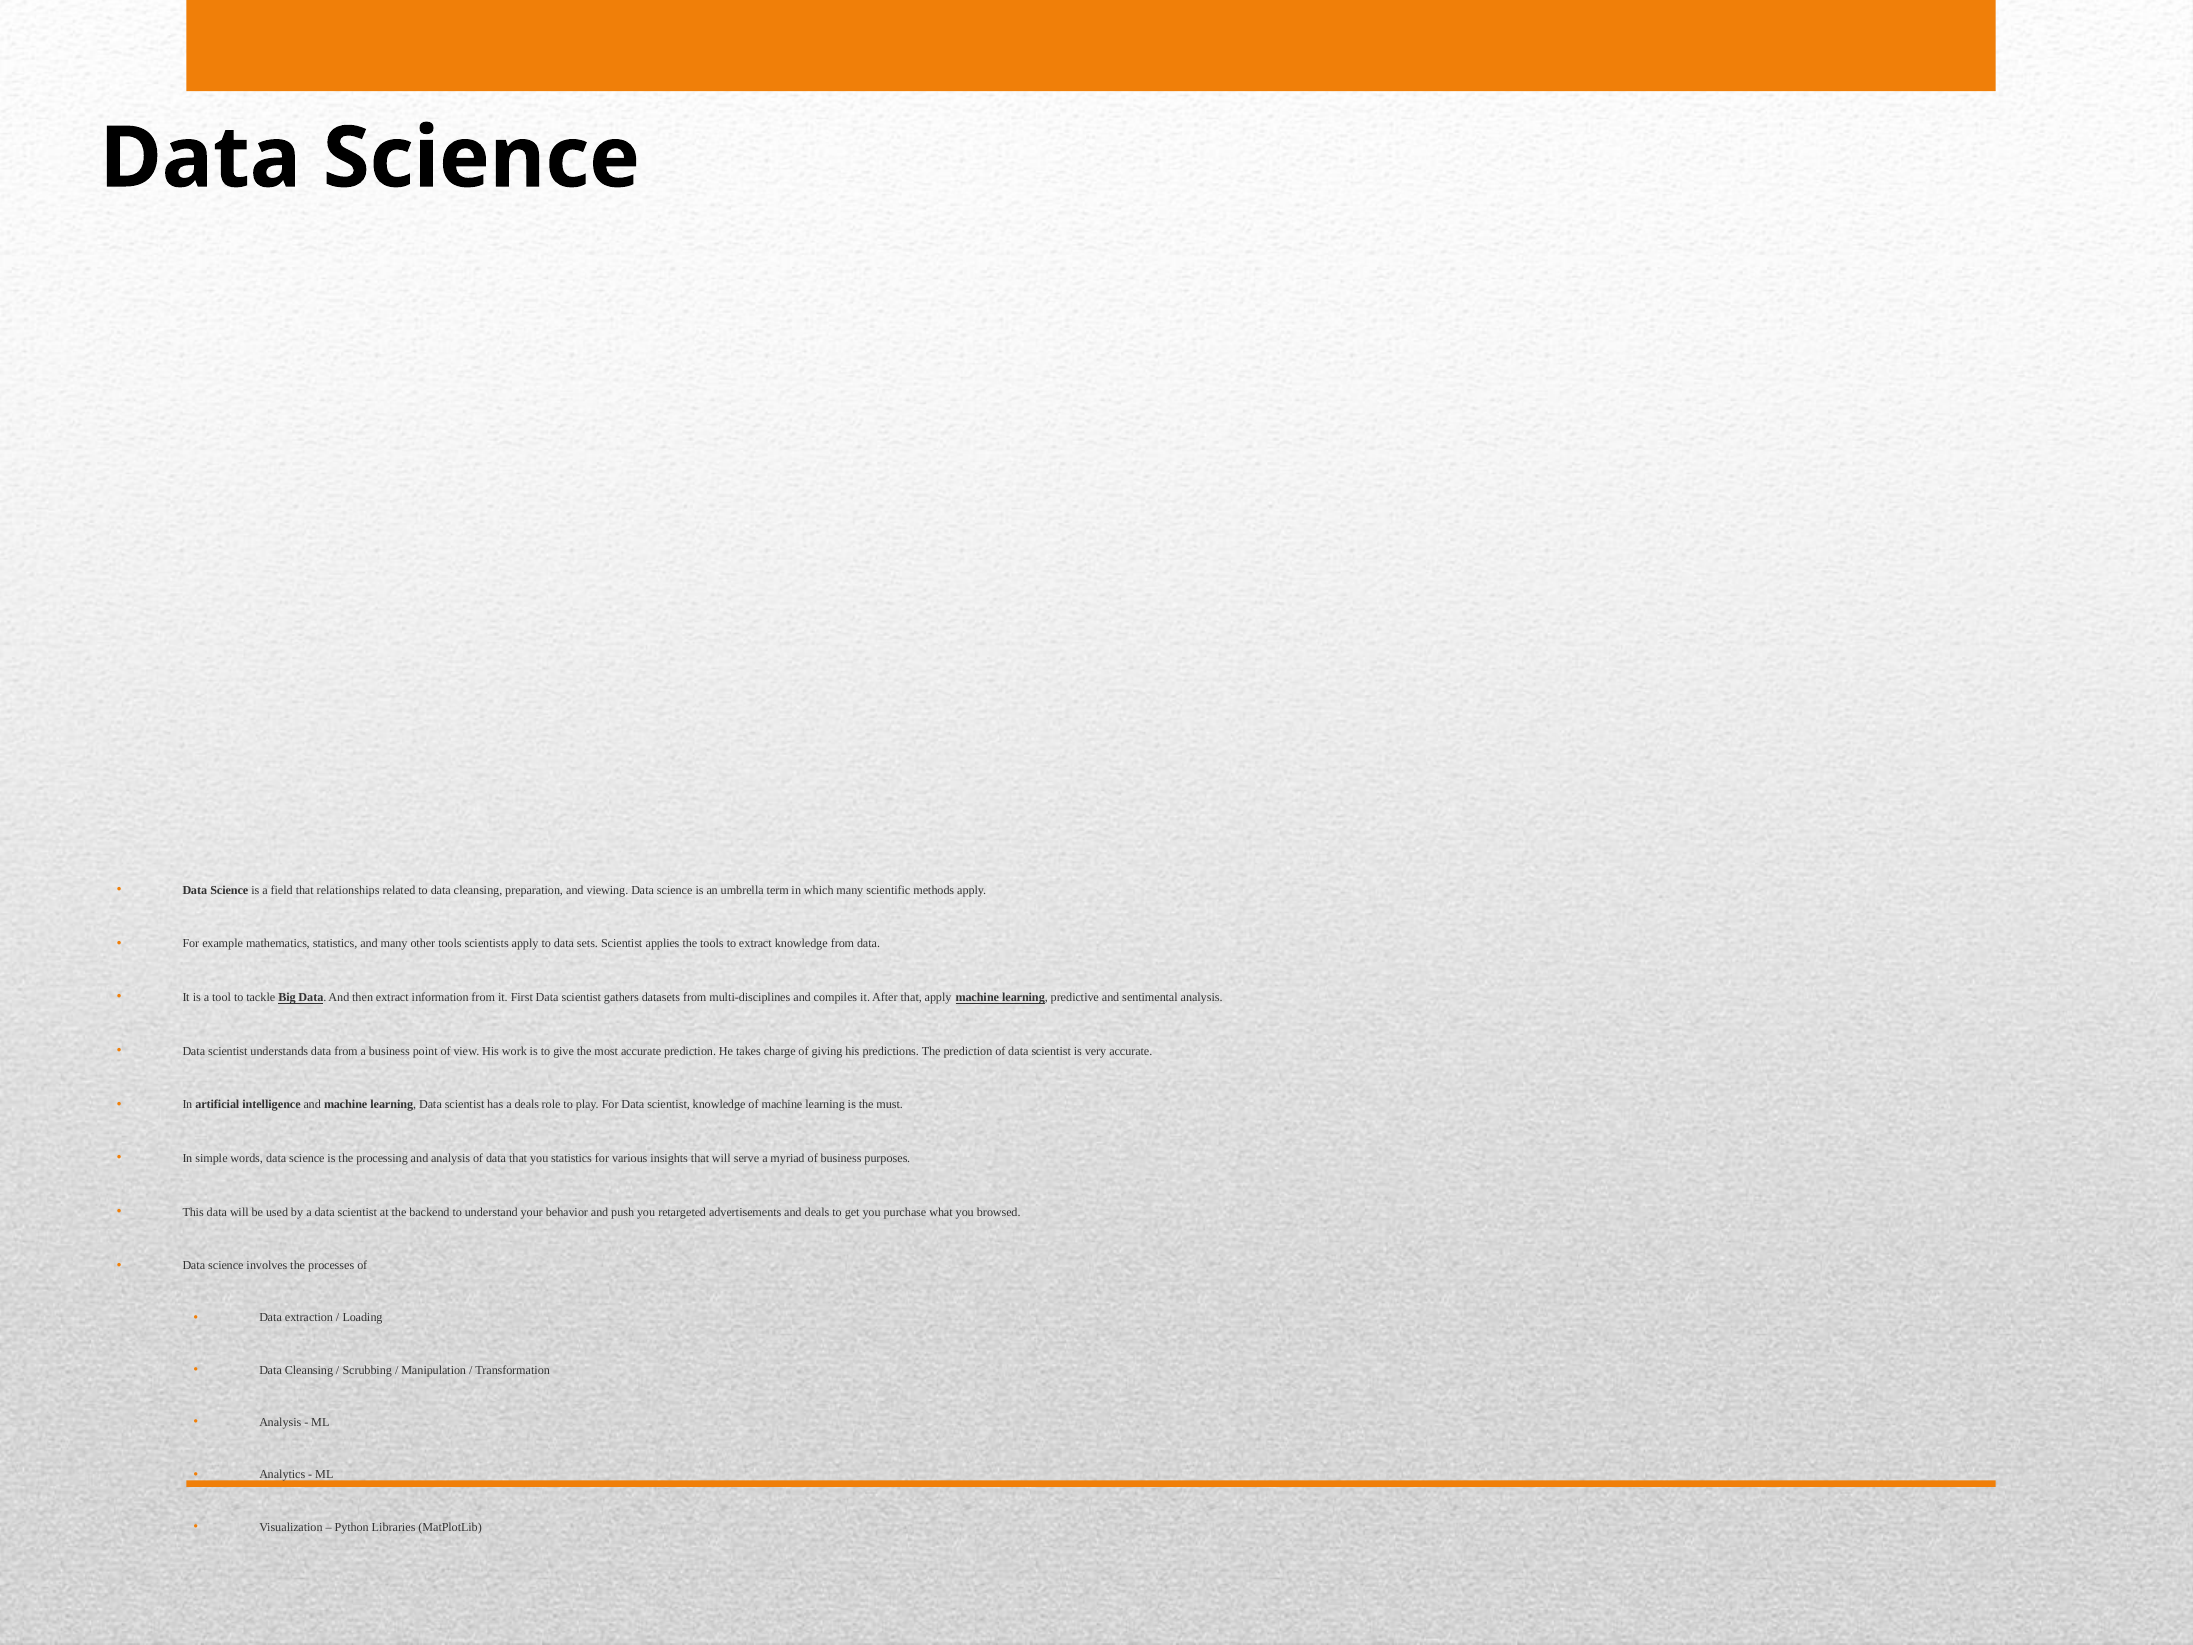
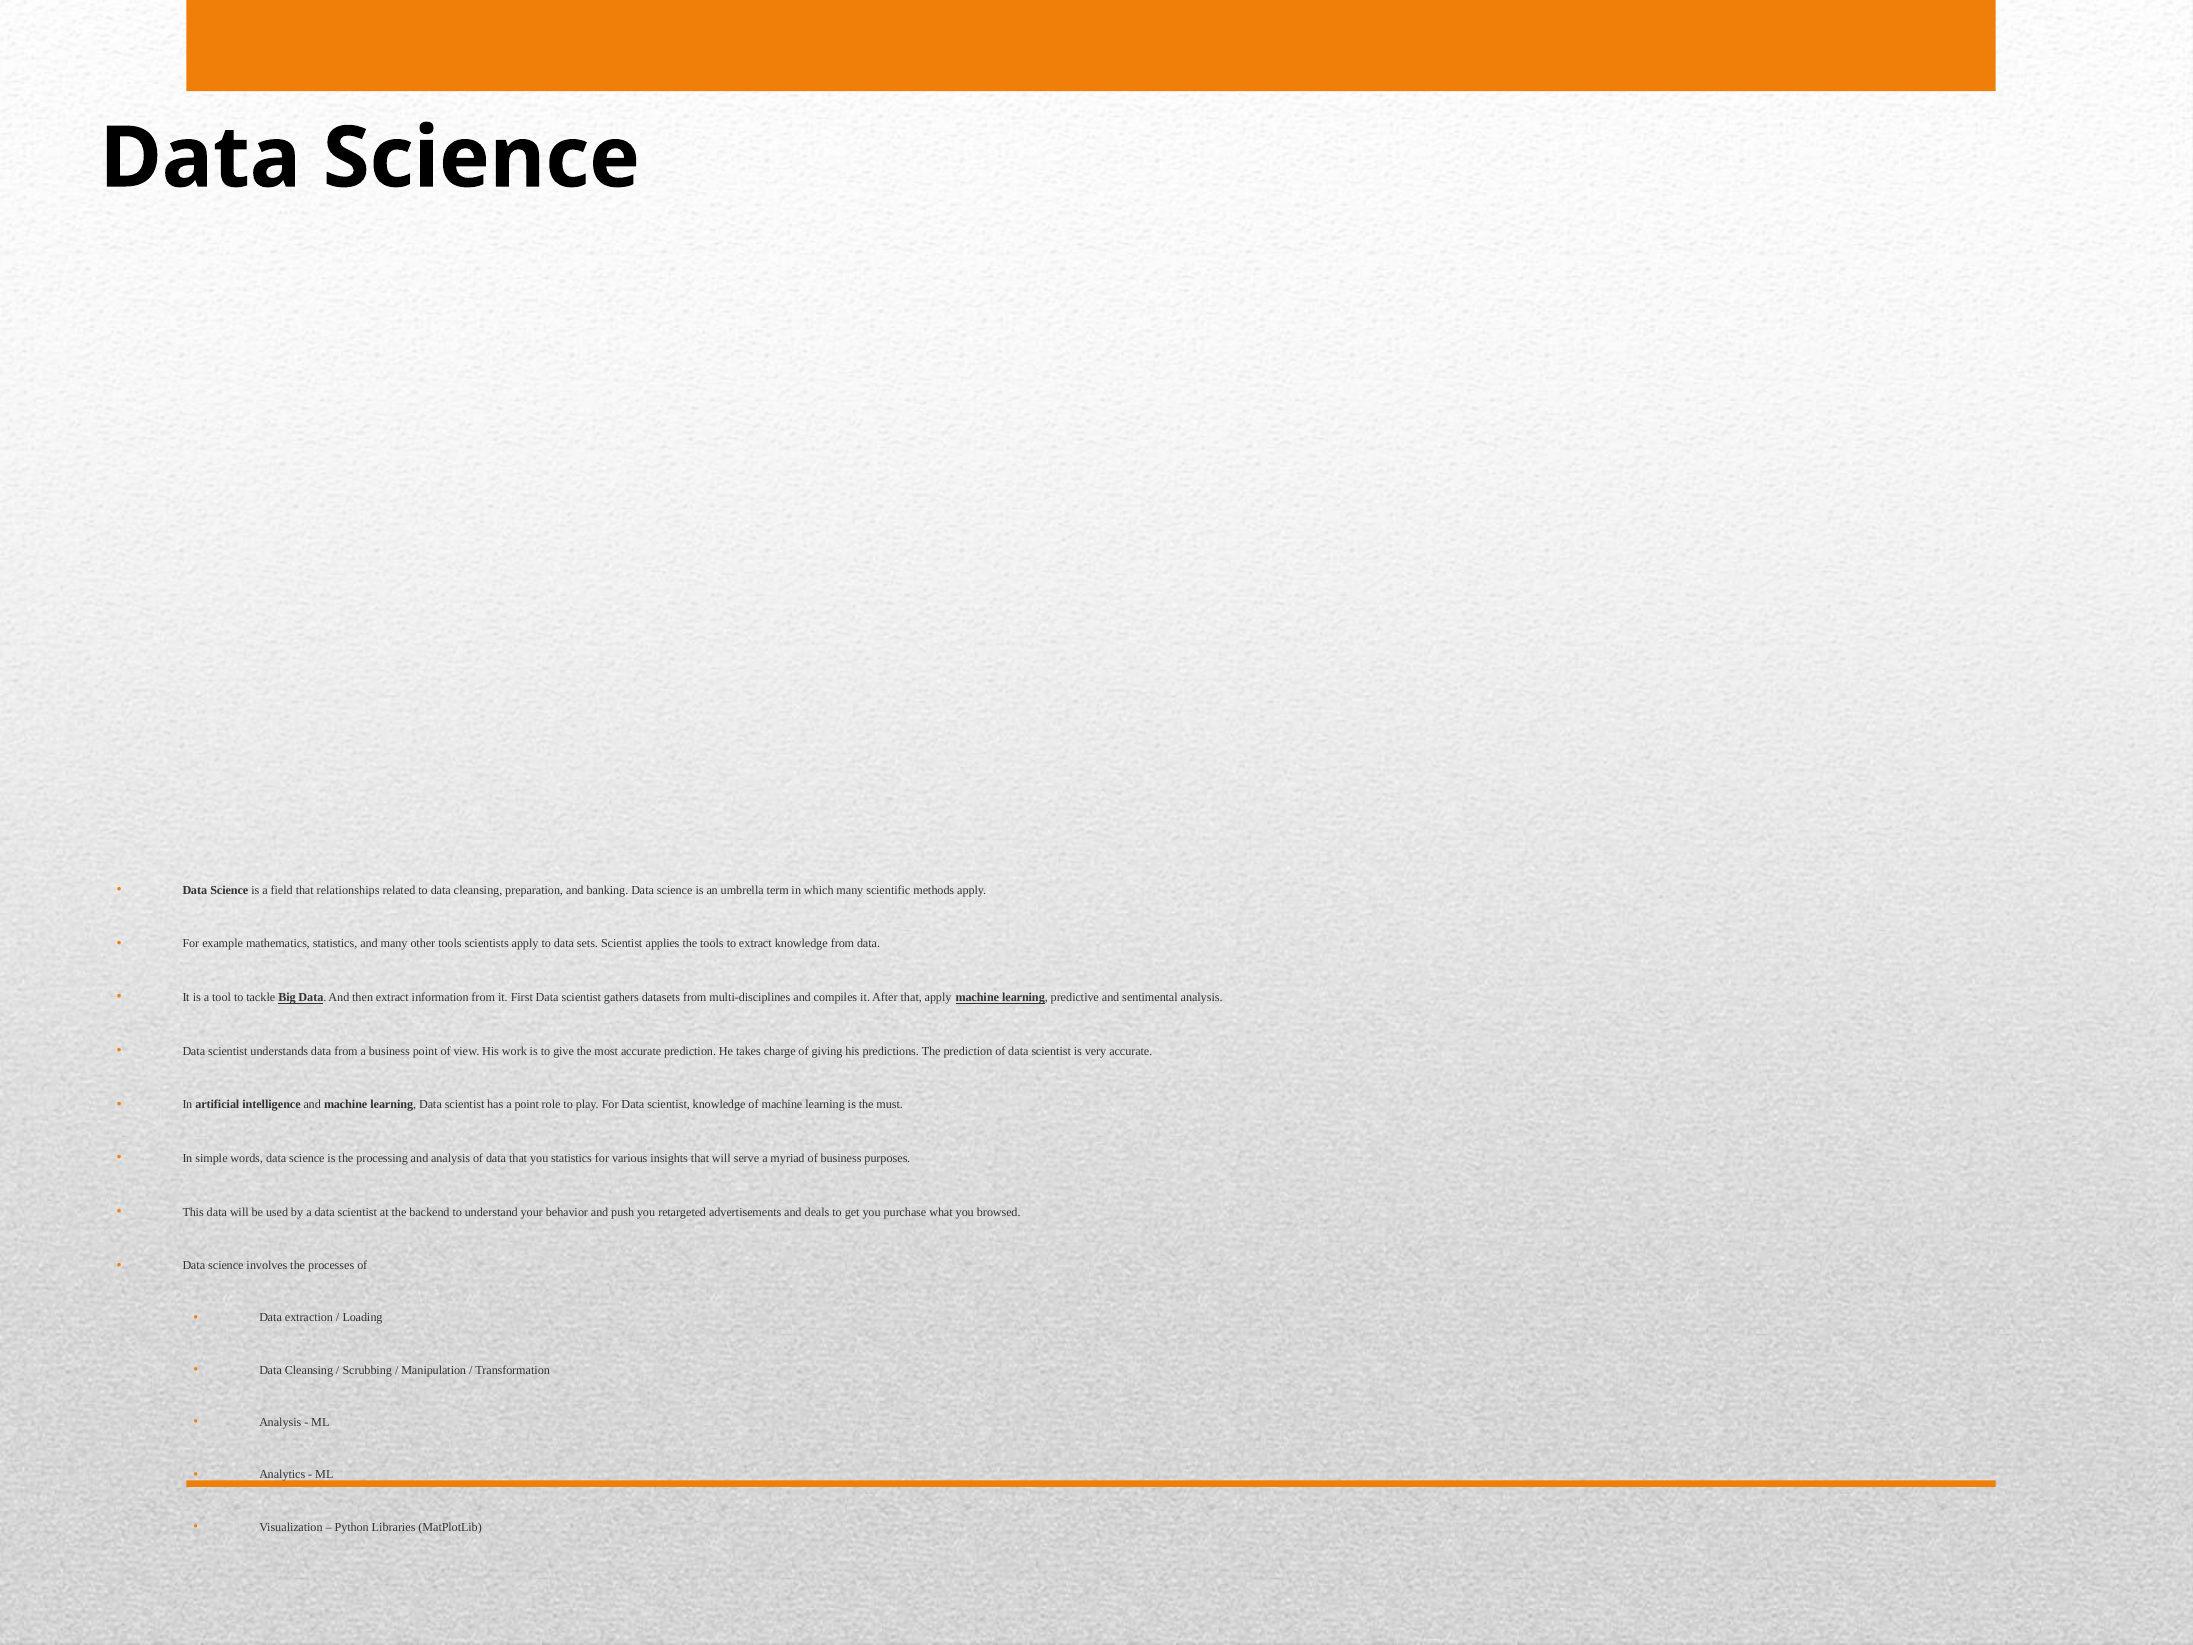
viewing: viewing -> banking (607, 890)
a deals: deals -> point (527, 1105)
